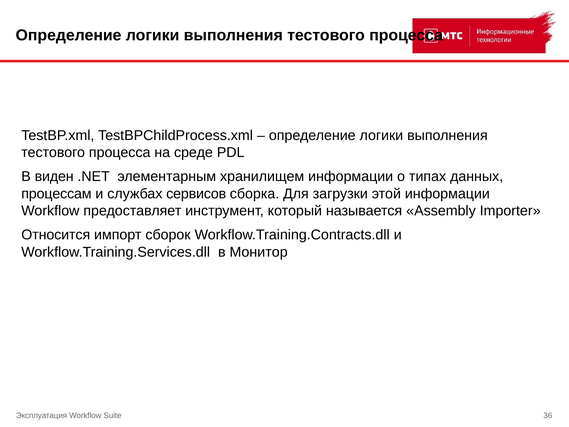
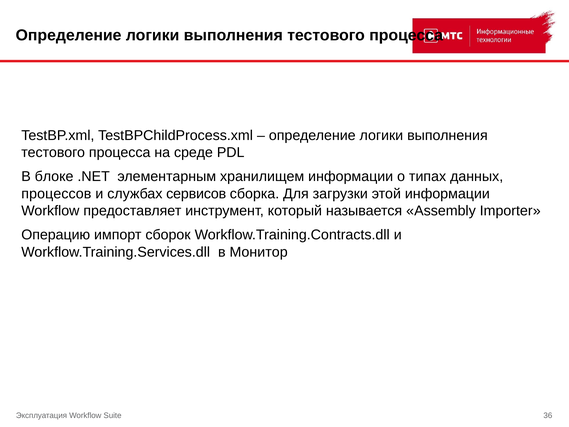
виден: виден -> блоке (54, 176)
процессам: процессам -> процессов (56, 194)
Относится: Относится -> Операцию (56, 235)
